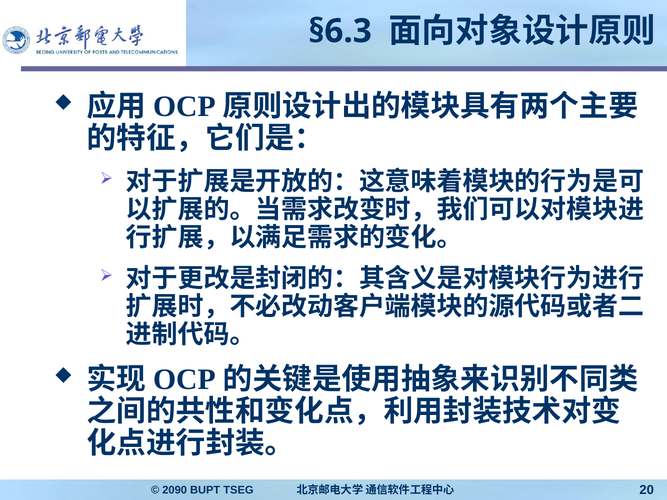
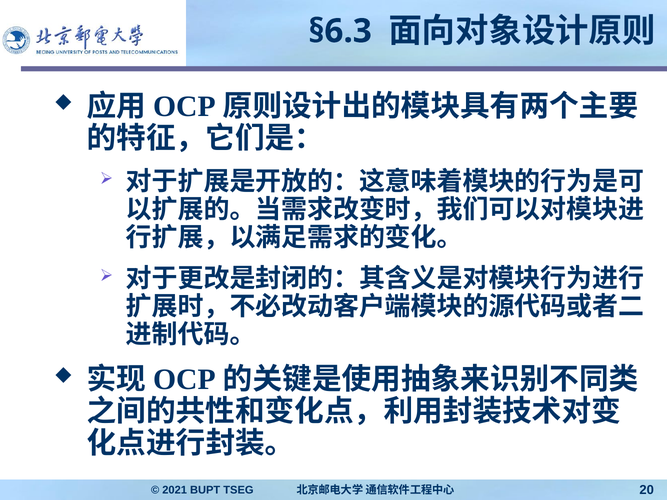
2090: 2090 -> 2021 (175, 490)
